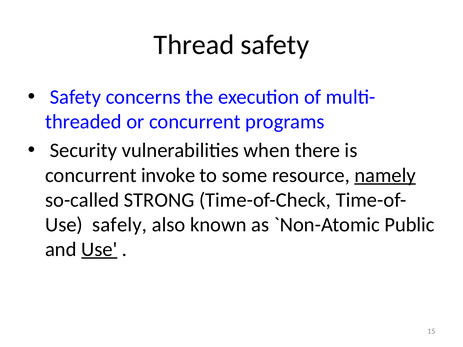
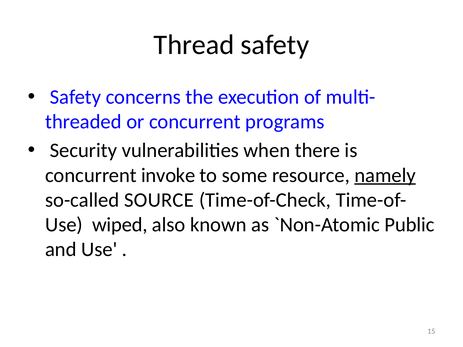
STRONG: STRONG -> SOURCE (159, 200)
safely: safely -> wiped (120, 225)
Use underline: present -> none (99, 249)
